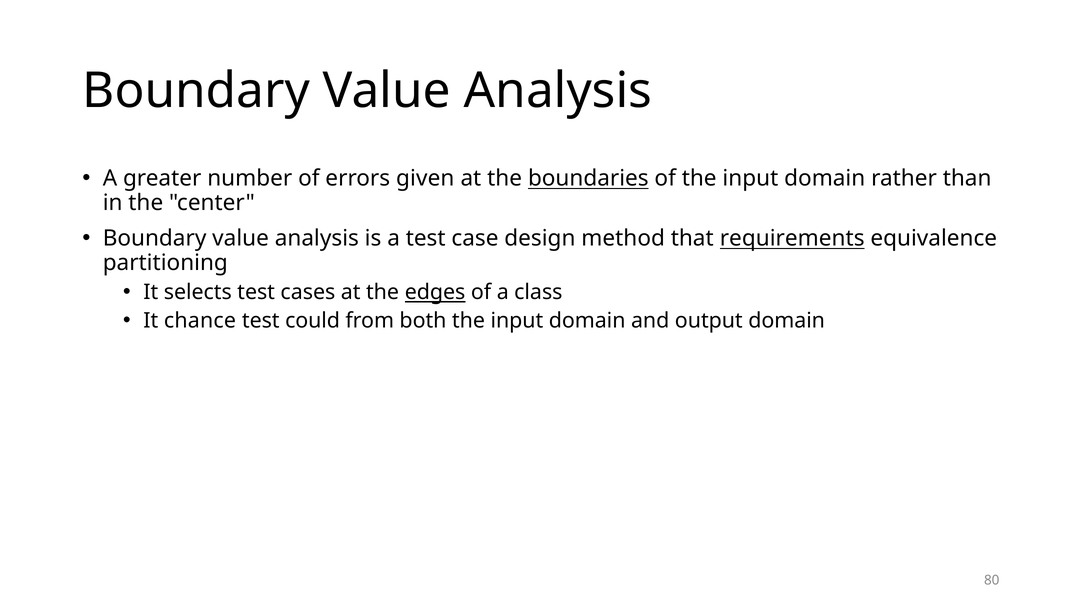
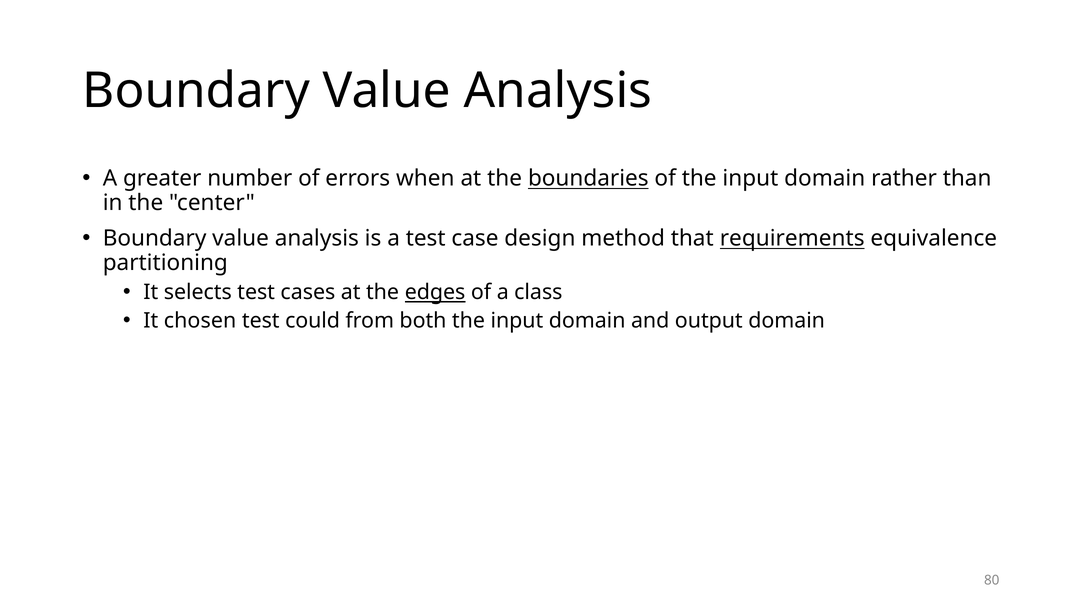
given: given -> when (425, 178)
chance: chance -> chosen (200, 321)
